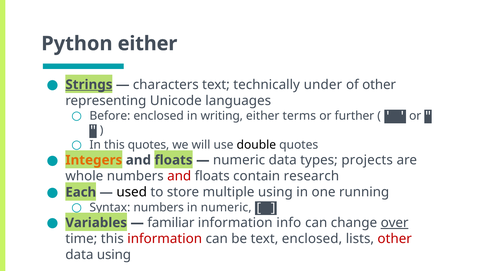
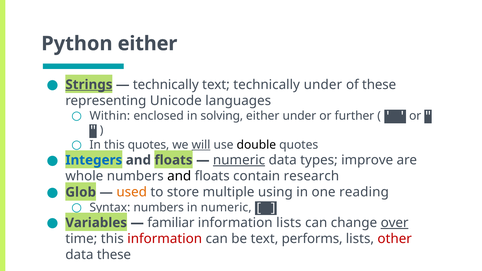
characters: characters -> technically (166, 85)
of other: other -> these (379, 85)
Before: Before -> Within (110, 116)
writing: writing -> solving (222, 116)
either terms: terms -> under (299, 116)
will underline: none -> present (201, 145)
Integers colour: orange -> blue (94, 160)
numeric underline: none -> present (239, 160)
projects: projects -> improve (367, 160)
and colour: red -> black (179, 176)
Each: Each -> Glob (81, 192)
used colour: black -> orange (132, 192)
running: running -> reading (364, 192)
information info: info -> lists (289, 223)
text enclosed: enclosed -> performs (312, 239)
data using: using -> these (114, 255)
